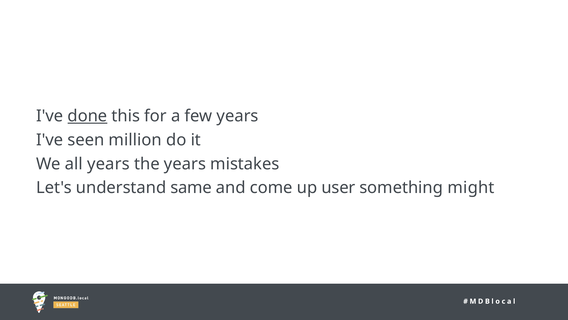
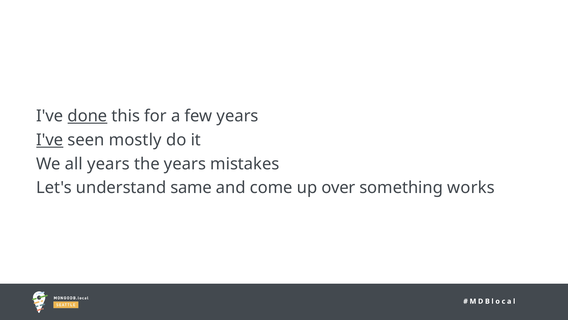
I've underline: none -> present (50, 140)
million: million -> mostly (135, 140)
user: user -> over (338, 187)
might: might -> works (471, 187)
